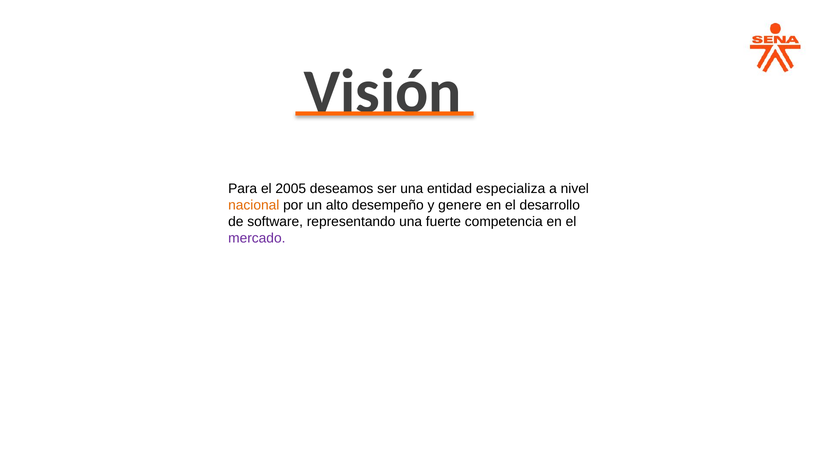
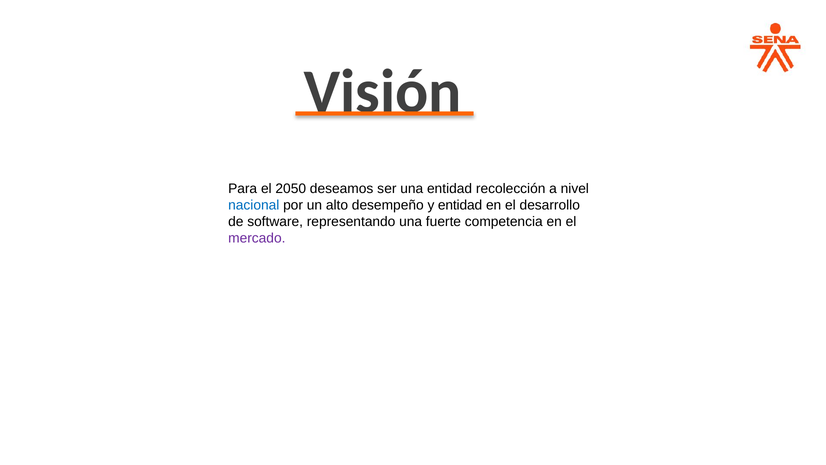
2005: 2005 -> 2050 (291, 188)
especializa: especializa -> recolección (511, 188)
nacional colour: orange -> blue (254, 205)
y genere: genere -> entidad (460, 205)
